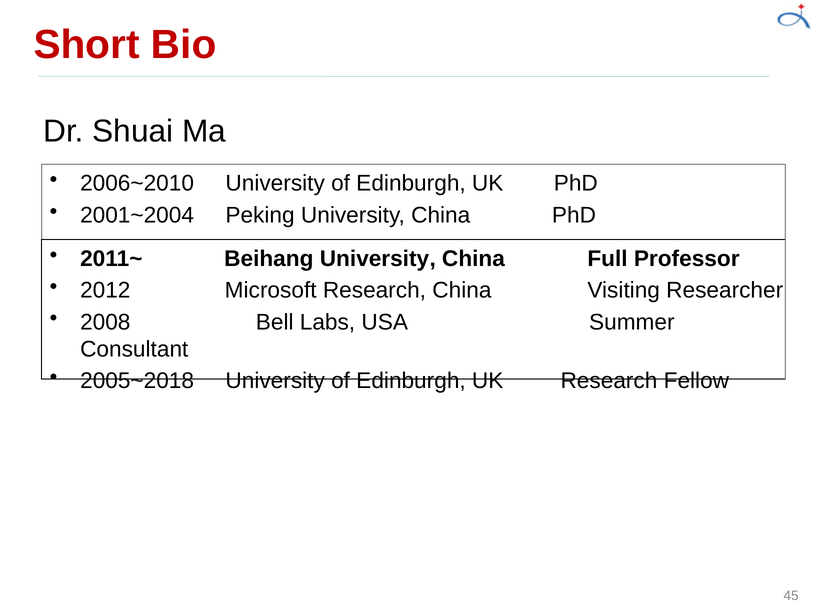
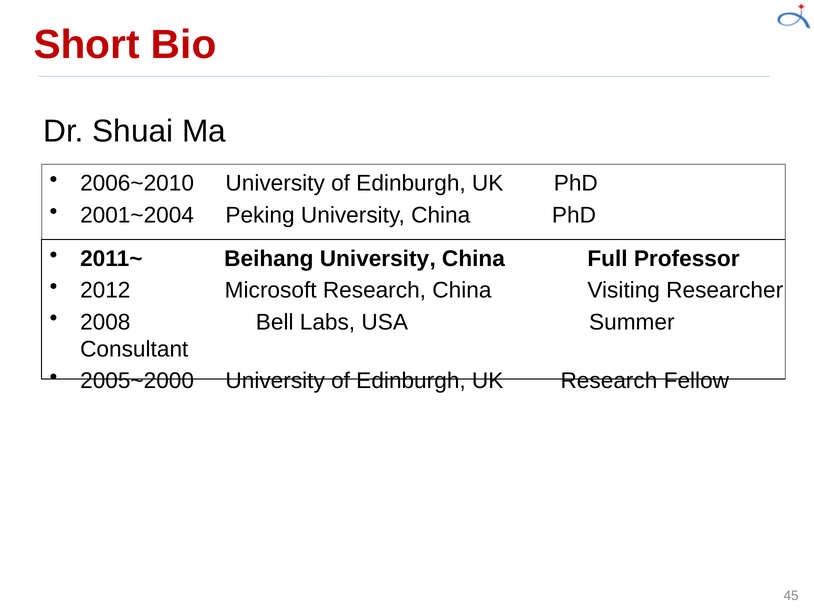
2005~2018: 2005~2018 -> 2005~2000 (137, 381)
